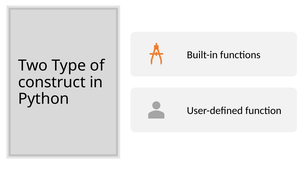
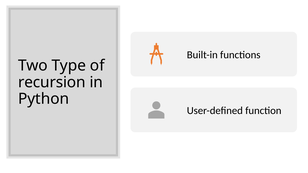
construct: construct -> recursion (52, 82)
